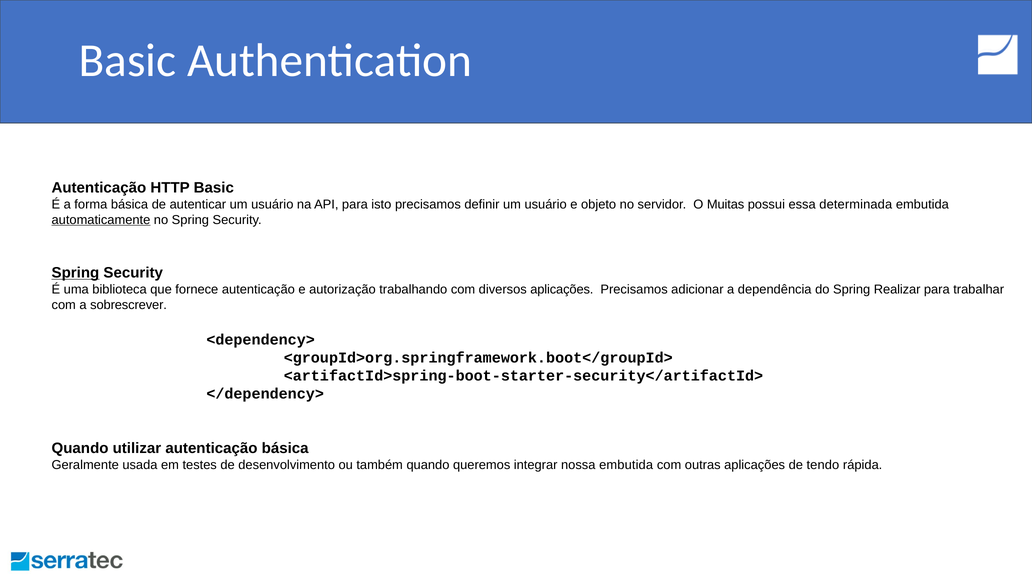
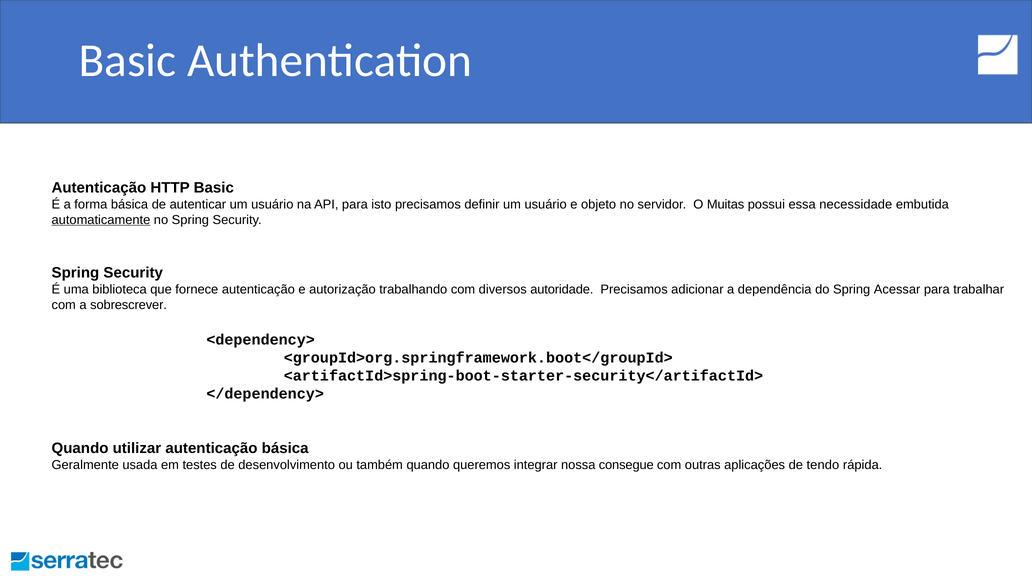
determinada: determinada -> necessidade (856, 204)
Spring underline: present -> none (75, 273)
diversos aplicações: aplicações -> autoridade (562, 290)
Realizar: Realizar -> Acessar (897, 290)
nossa embutida: embutida -> consegue (626, 465)
